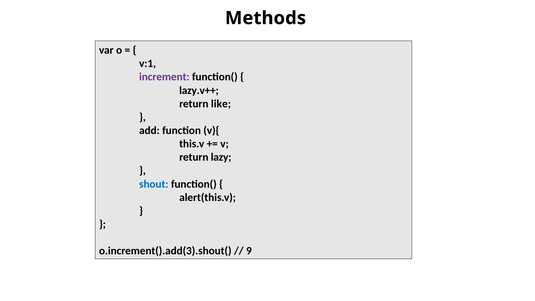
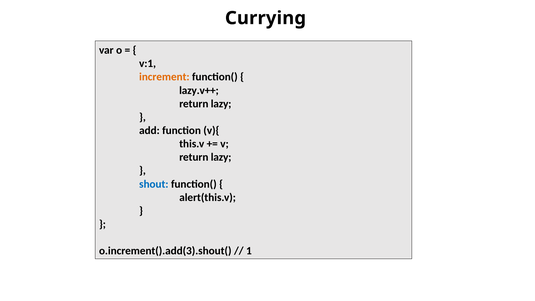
Methods: Methods -> Currying (265, 18)
increment colour: purple -> orange (164, 77)
like: like -> lazy (221, 104)
9: 9 -> 1 (249, 251)
